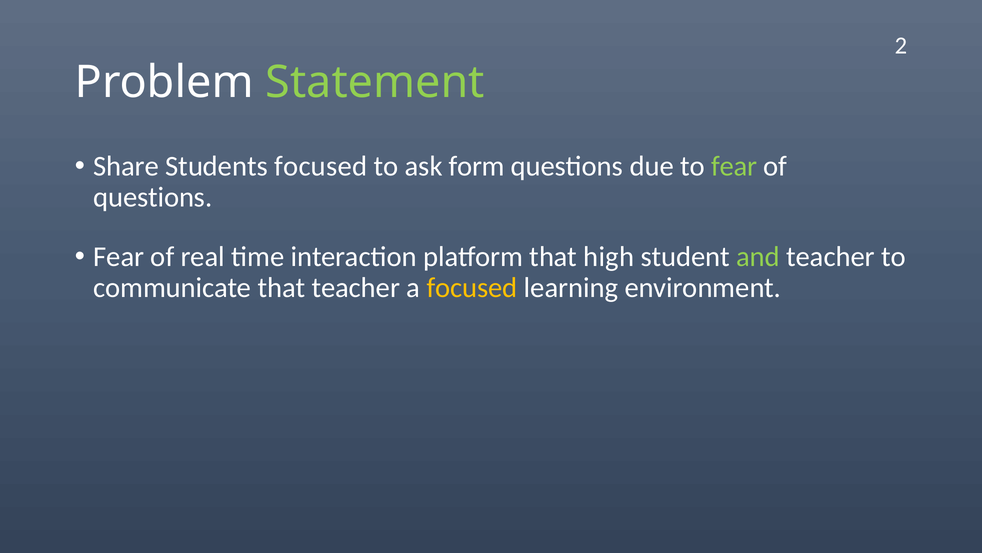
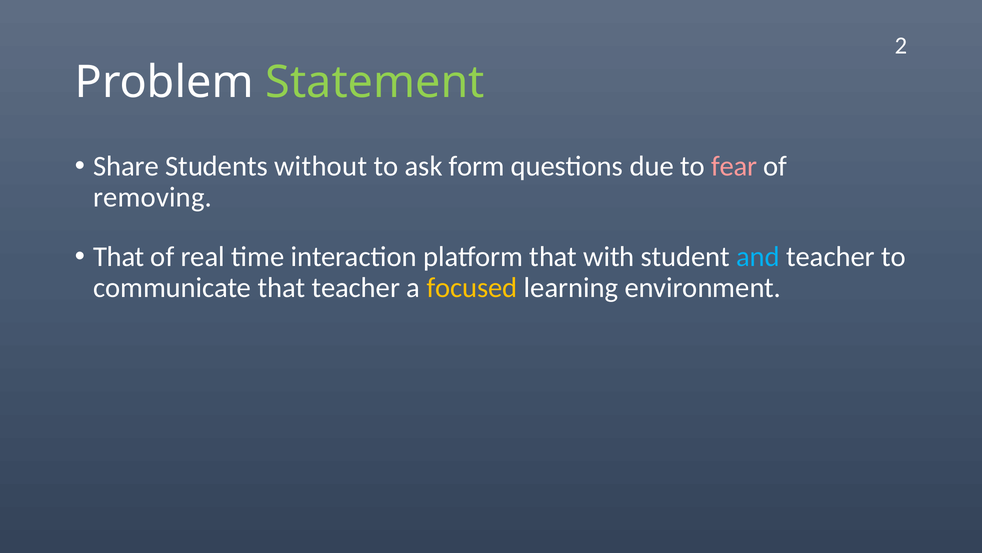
Students focused: focused -> without (321, 166)
fear colour: light green -> pink (734, 166)
questions: questions -> removing (153, 197)
Fear: Fear -> That (119, 257)
high: high -> with (609, 257)
and colour: light green -> light blue (758, 257)
